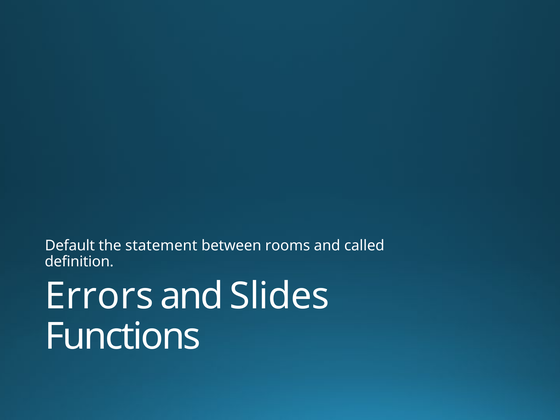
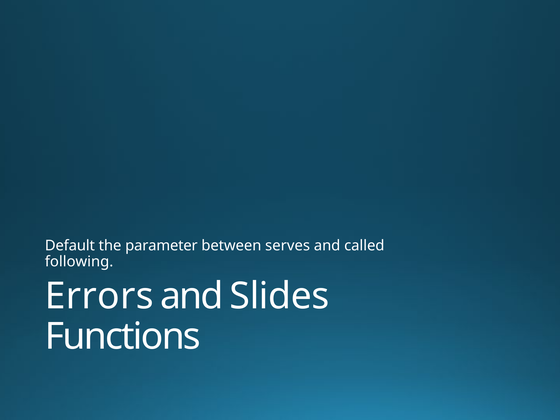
statement: statement -> parameter (161, 246)
rooms: rooms -> serves (288, 246)
definition: definition -> following (79, 262)
